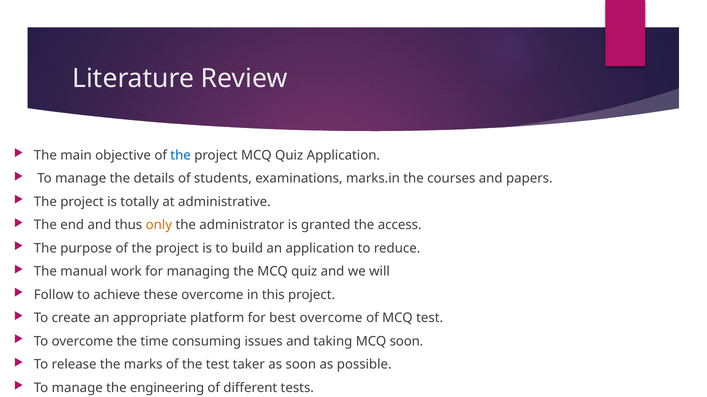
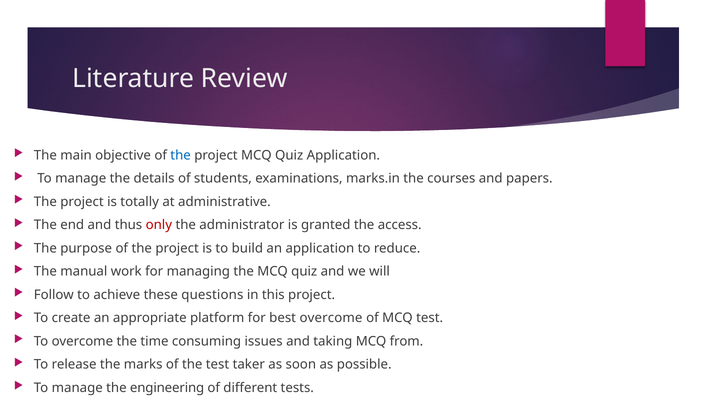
only colour: orange -> red (159, 225)
these overcome: overcome -> questions (212, 295)
MCQ soon: soon -> from (406, 342)
